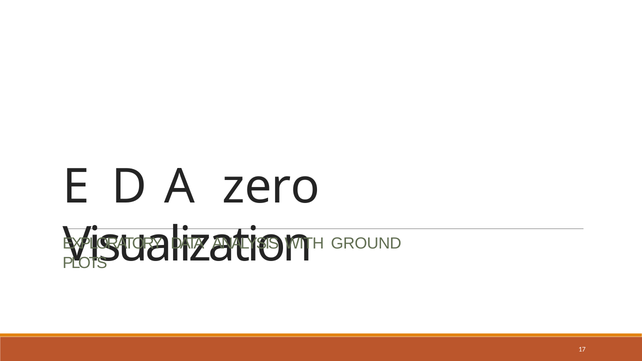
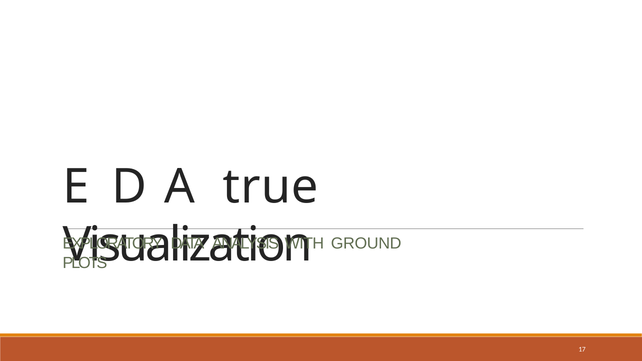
zero: zero -> true (271, 187)
